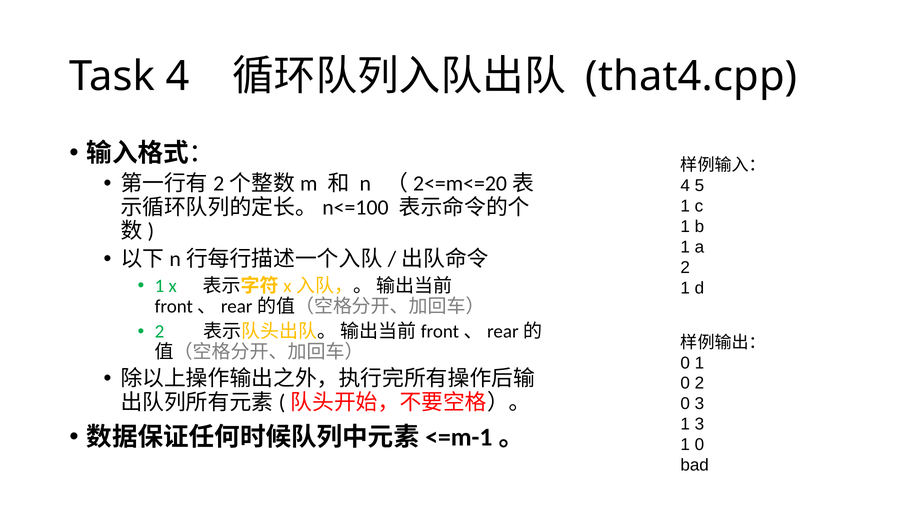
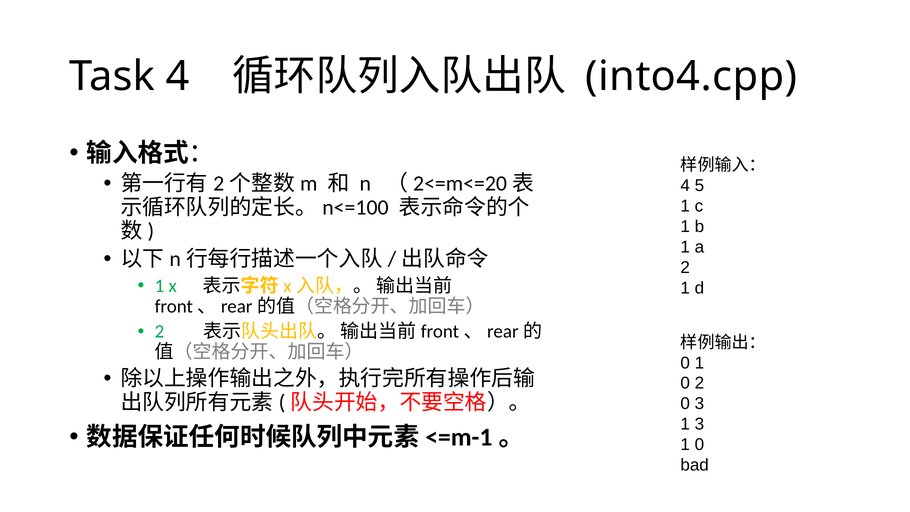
that4.cpp: that4.cpp -> into4.cpp (691, 76)
